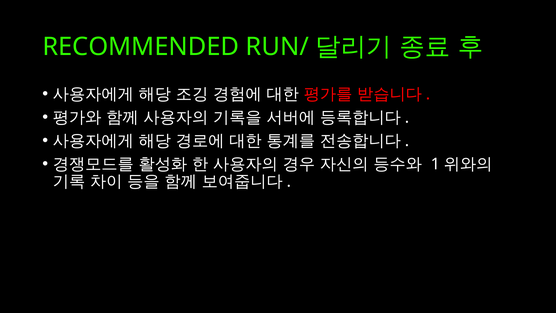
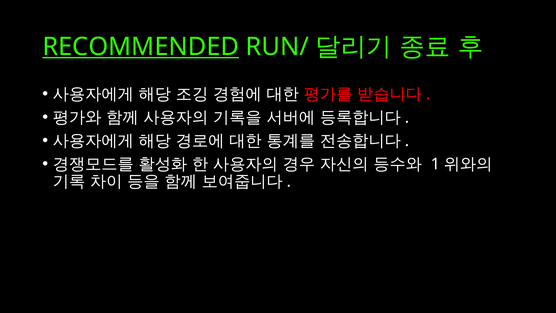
RECOMMENDED underline: none -> present (141, 47)
